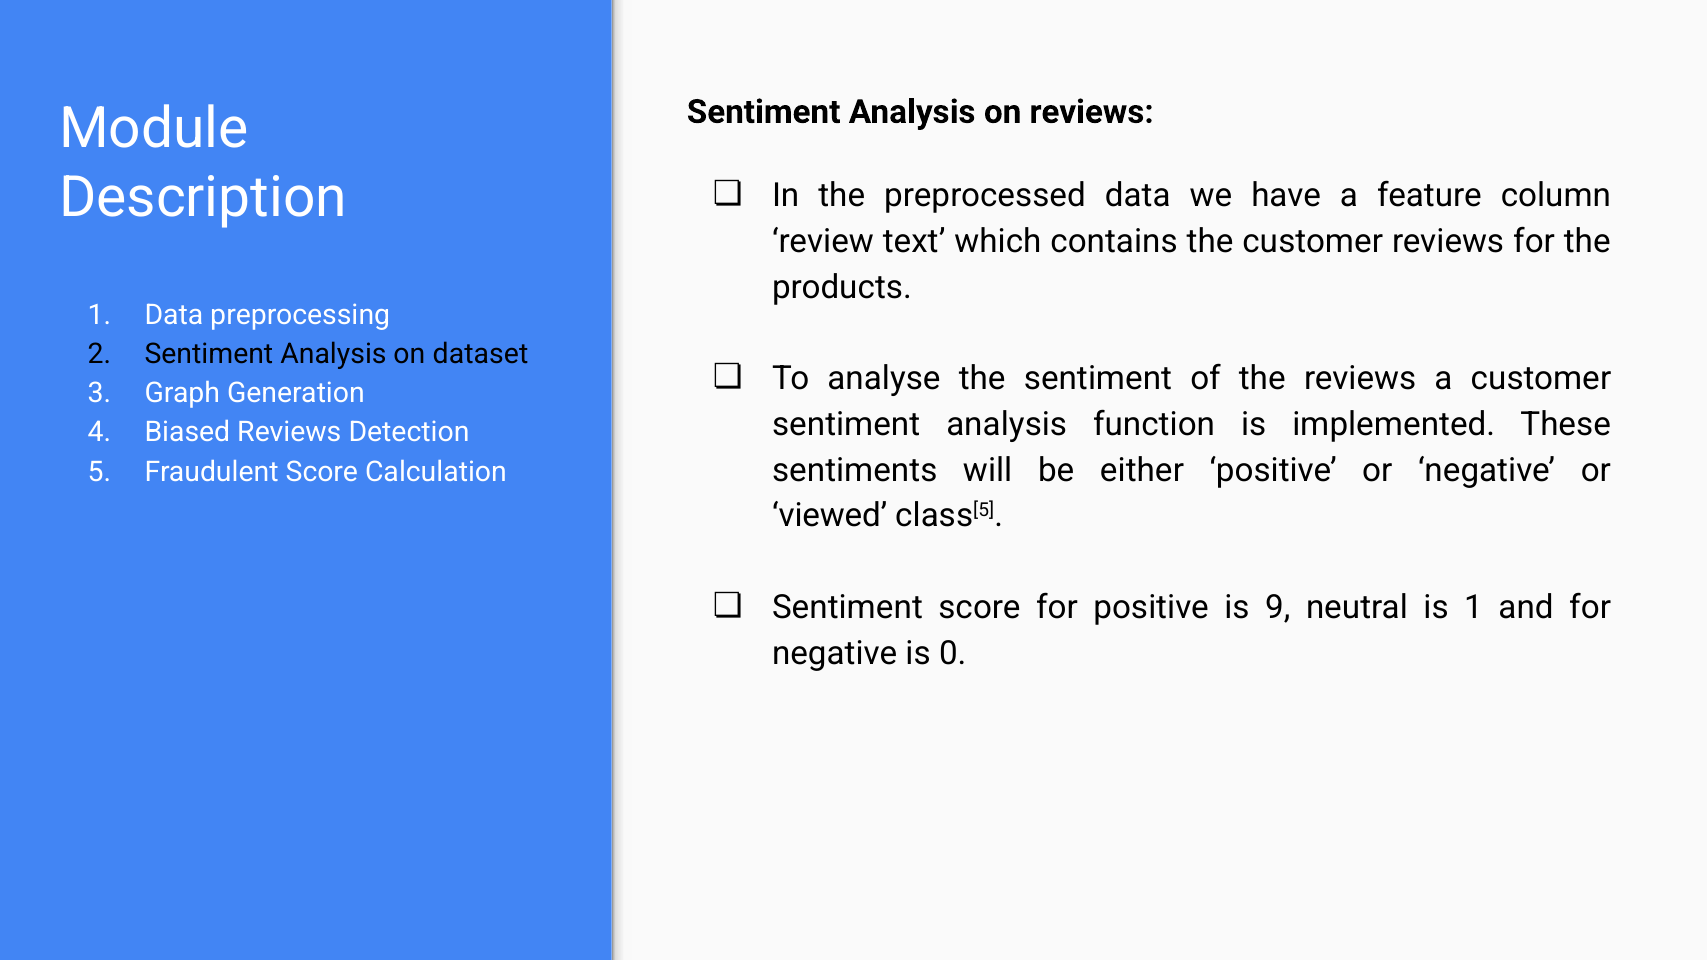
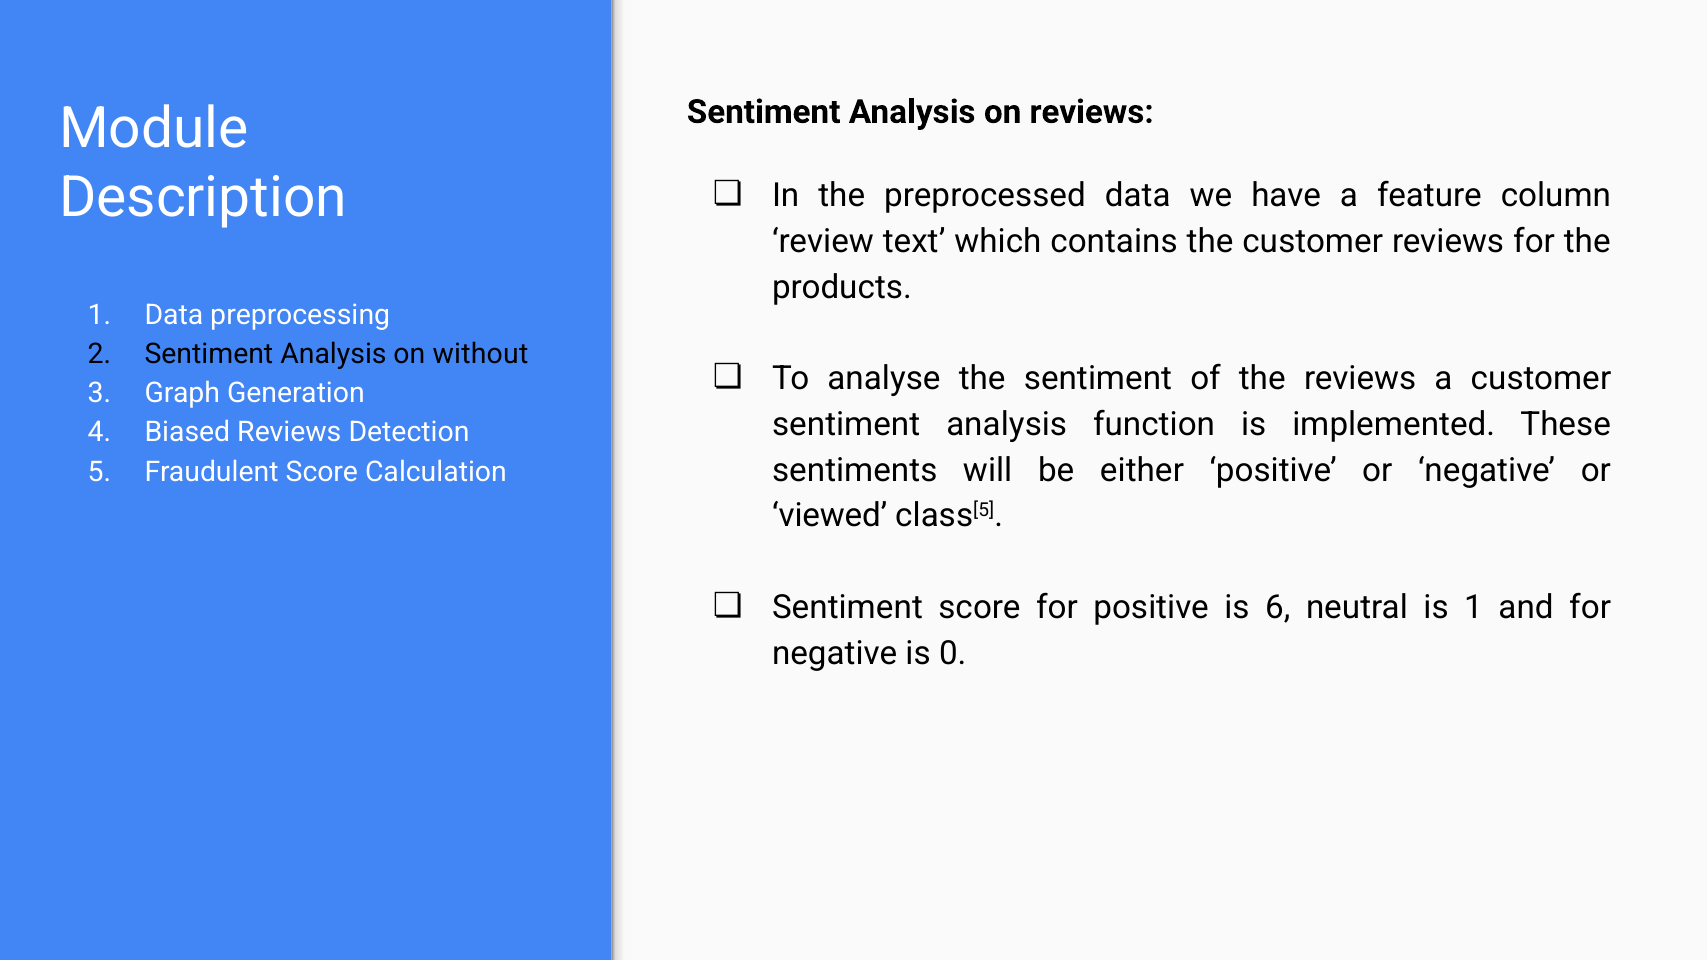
dataset: dataset -> without (480, 354)
9: 9 -> 6 (1278, 608)
